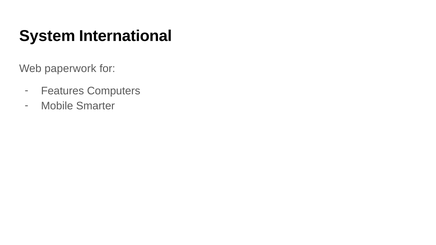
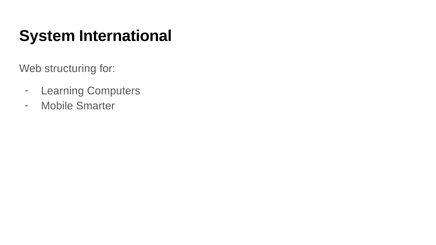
paperwork: paperwork -> structuring (70, 69)
Features: Features -> Learning (62, 91)
